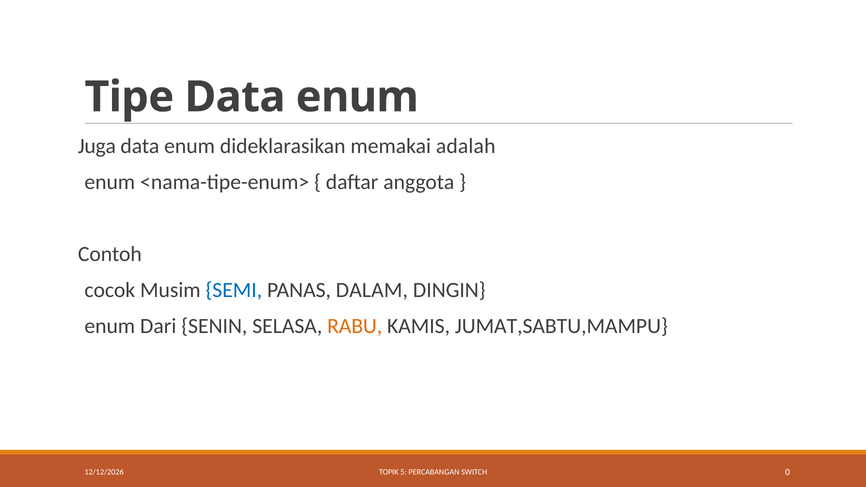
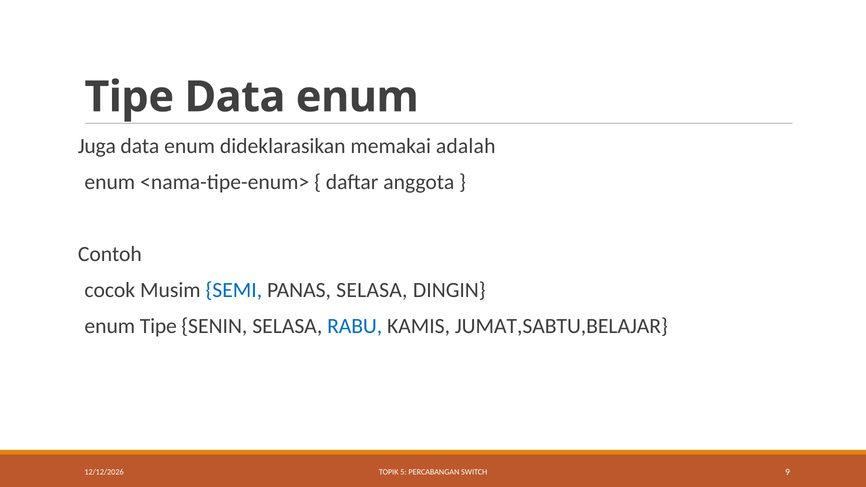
PANAS DALAM: DALAM -> SELASA (372, 290)
enum Dari: Dari -> Tipe (158, 326)
RABU colour: orange -> blue (355, 326)
JUMAT,SABTU,MAMPU: JUMAT,SABTU,MAMPU -> JUMAT,SABTU,BELAJAR (561, 326)
0: 0 -> 9 (788, 472)
